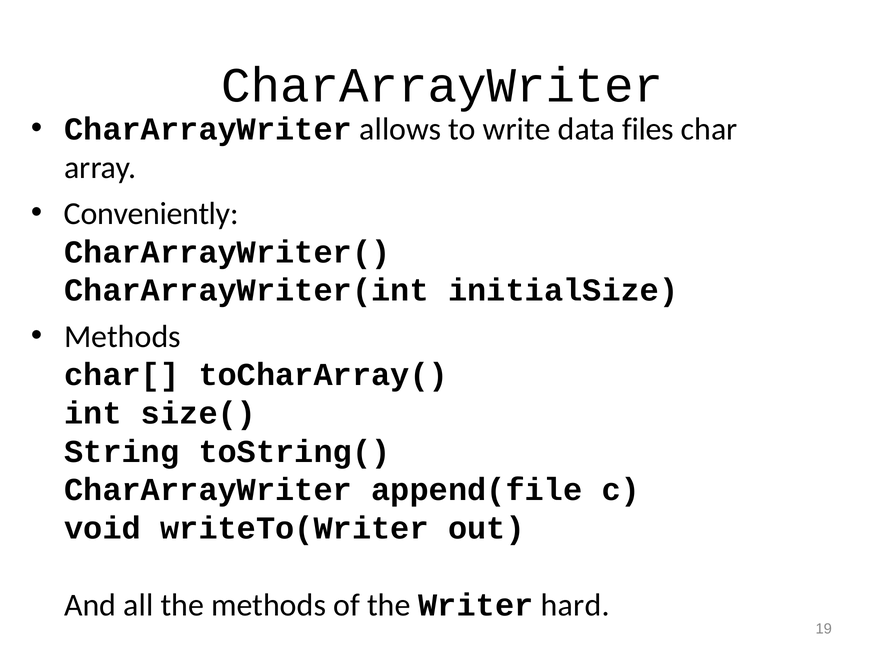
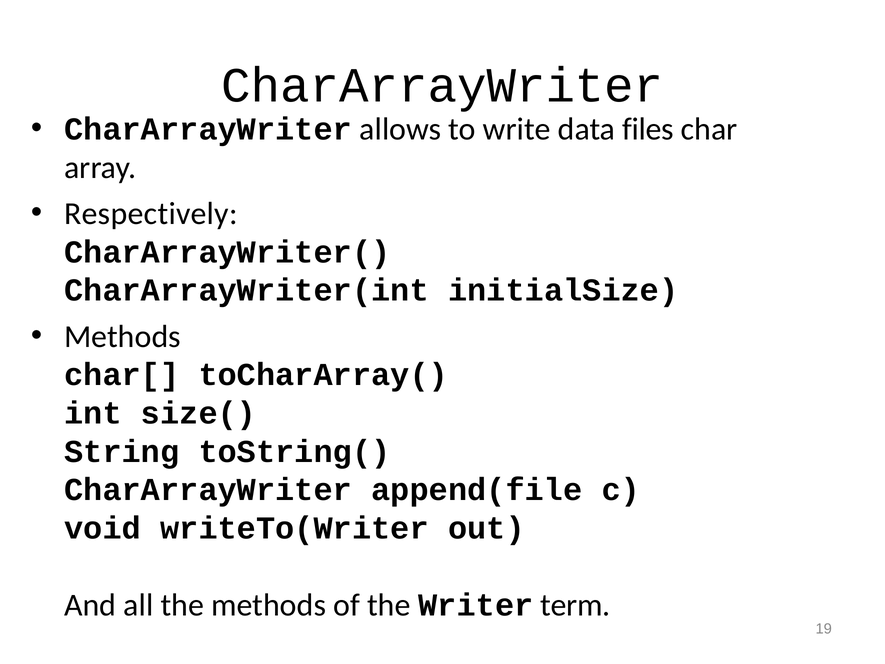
Conveniently: Conveniently -> Respectively (151, 214)
hard: hard -> term (575, 605)
